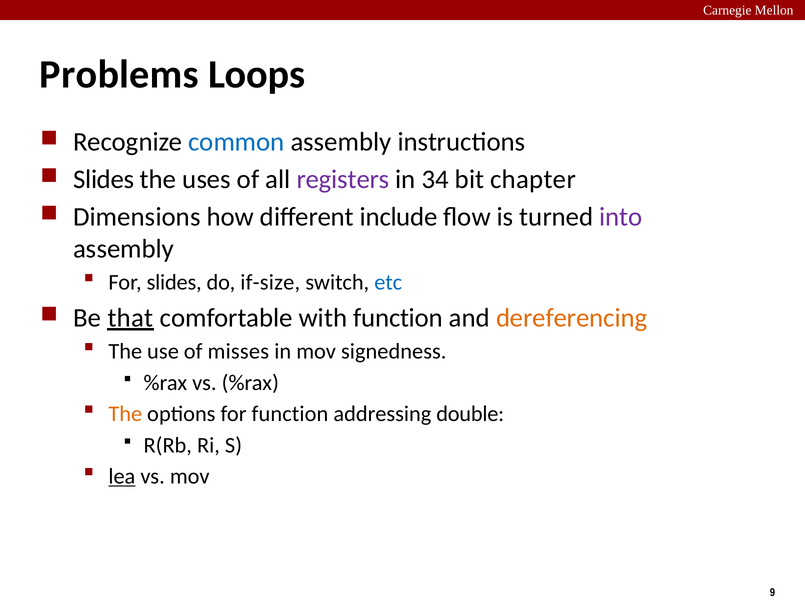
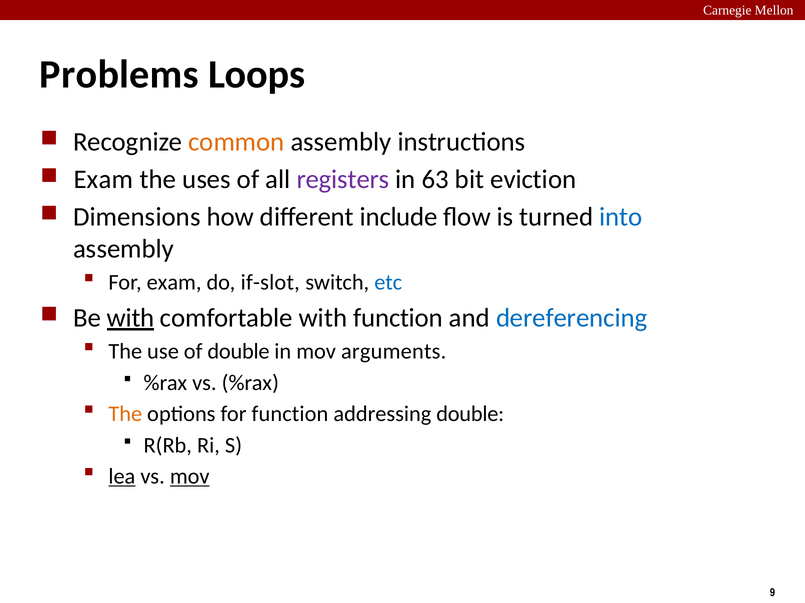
common colour: blue -> orange (236, 142)
Slides: Slides -> Exam (103, 179)
34: 34 -> 63 (435, 179)
chapter: chapter -> eviction (533, 179)
into colour: purple -> blue (621, 217)
For slides: slides -> exam (174, 283)
if-size: if-size -> if-slot (270, 283)
Be that: that -> with (131, 318)
dereferencing colour: orange -> blue (572, 318)
of misses: misses -> double (239, 352)
signedness: signedness -> arguments (394, 352)
mov underline: none -> present (190, 477)
